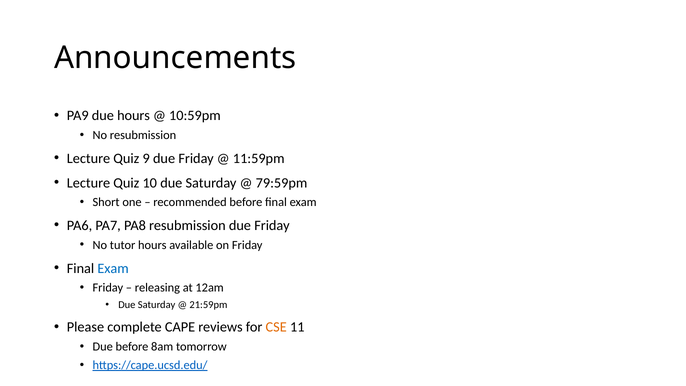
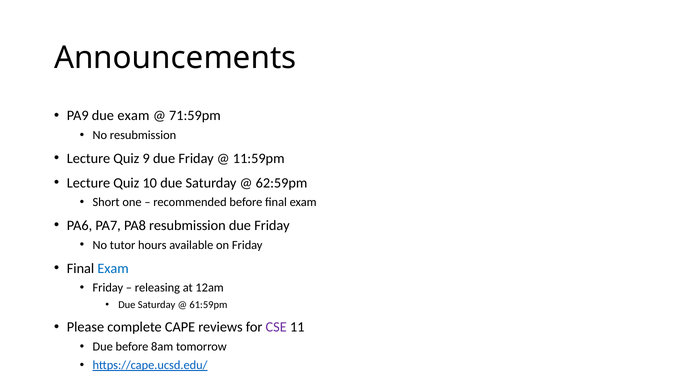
due hours: hours -> exam (133, 116)
10:59pm: 10:59pm -> 71:59pm (195, 116)
79:59pm: 79:59pm -> 62:59pm (282, 183)
21:59pm: 21:59pm -> 61:59pm (208, 305)
CSE colour: orange -> purple (276, 327)
